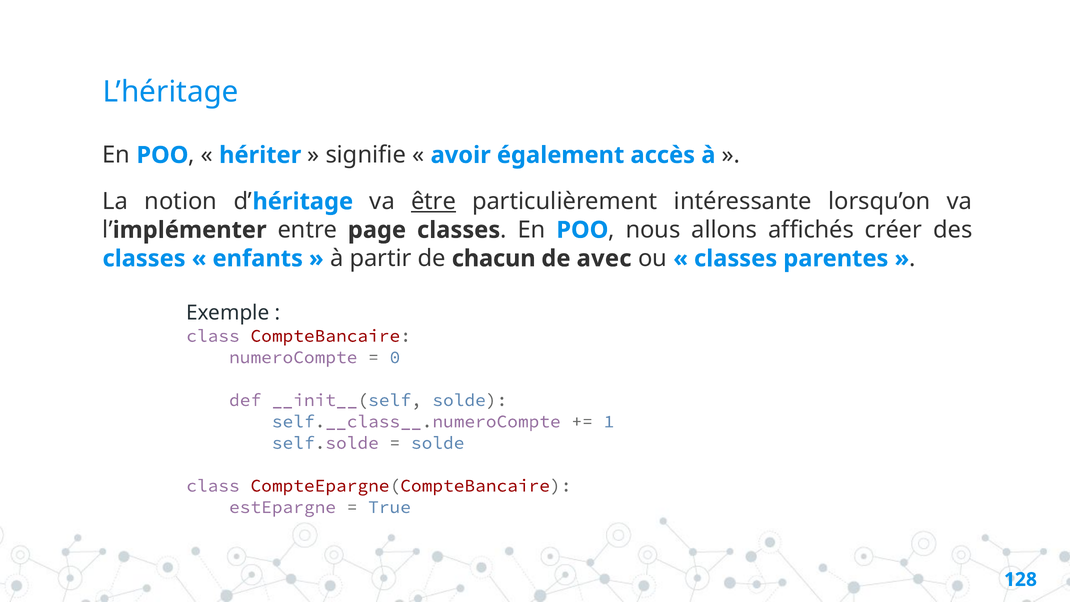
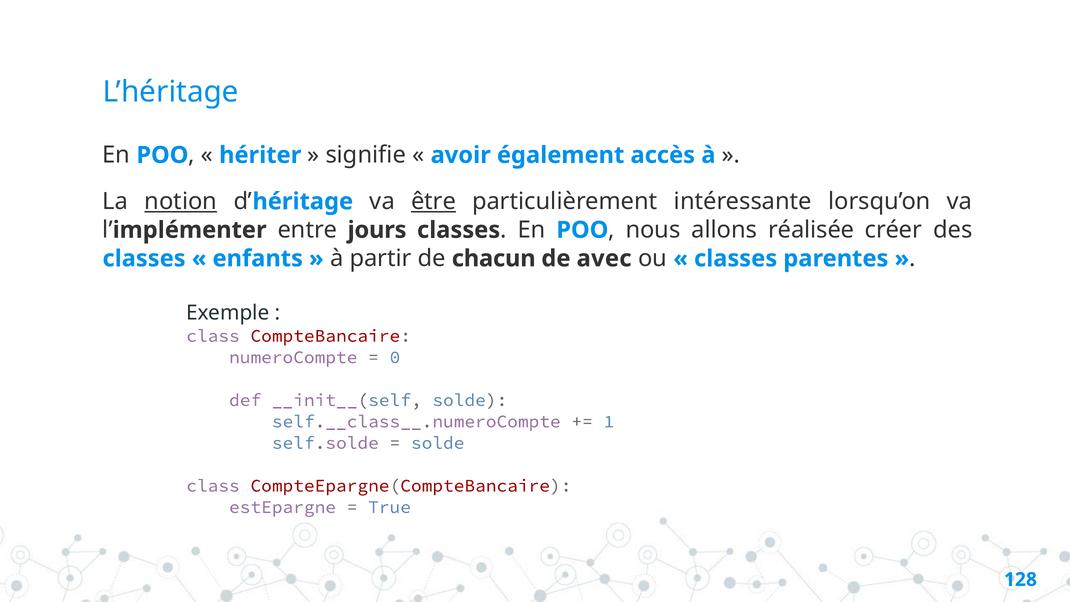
notion underline: none -> present (181, 201)
page: page -> jours (377, 230)
affichés: affichés -> réalisée (811, 230)
